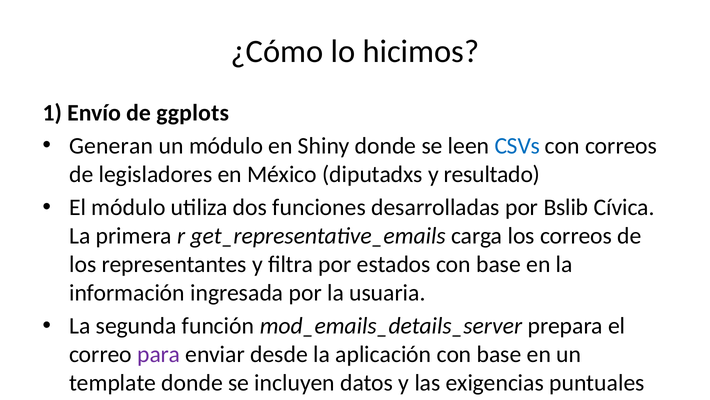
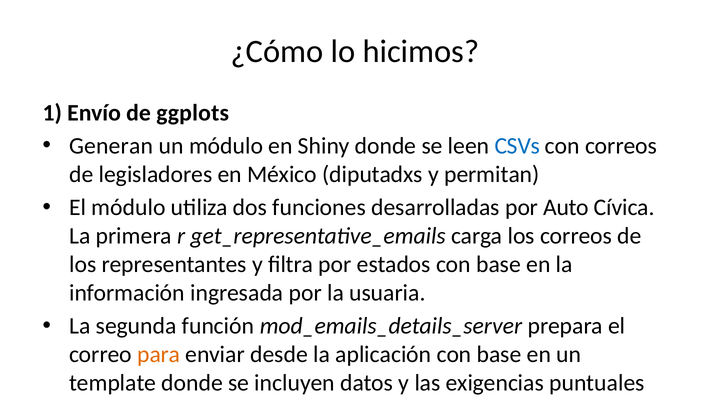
resultado: resultado -> permitan (492, 174)
Bslib: Bslib -> Auto (566, 207)
para colour: purple -> orange (159, 354)
